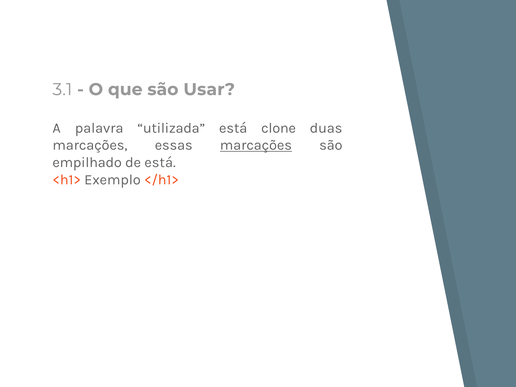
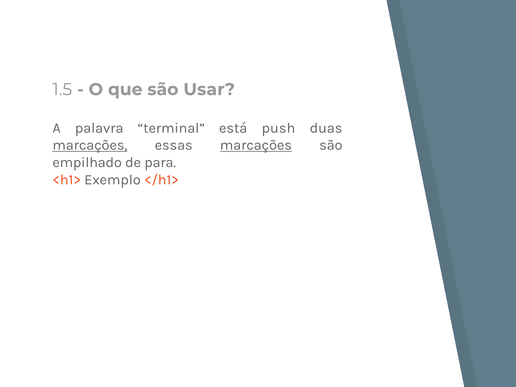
3.1: 3.1 -> 1.5 (62, 89)
utilizada: utilizada -> terminal (171, 128)
clone: clone -> push (278, 128)
marcações underline: none -> present (90, 145)
de está: está -> para (160, 162)
